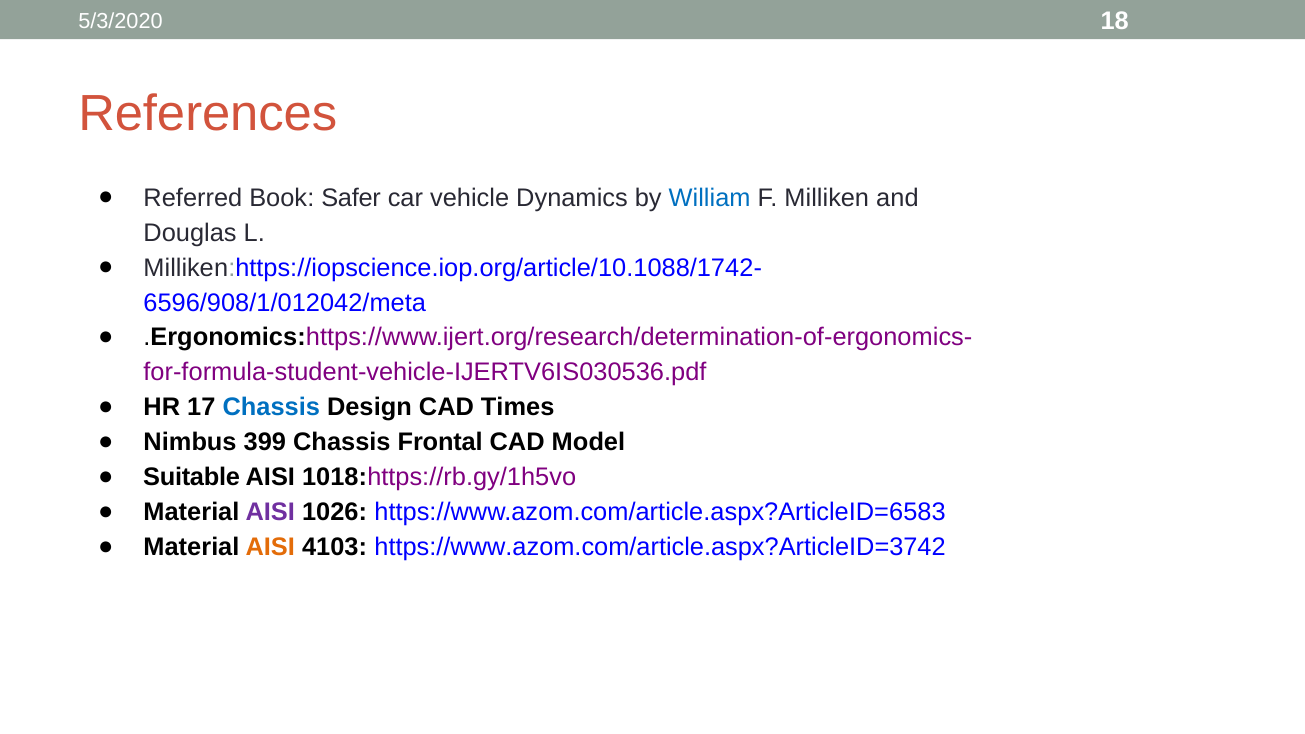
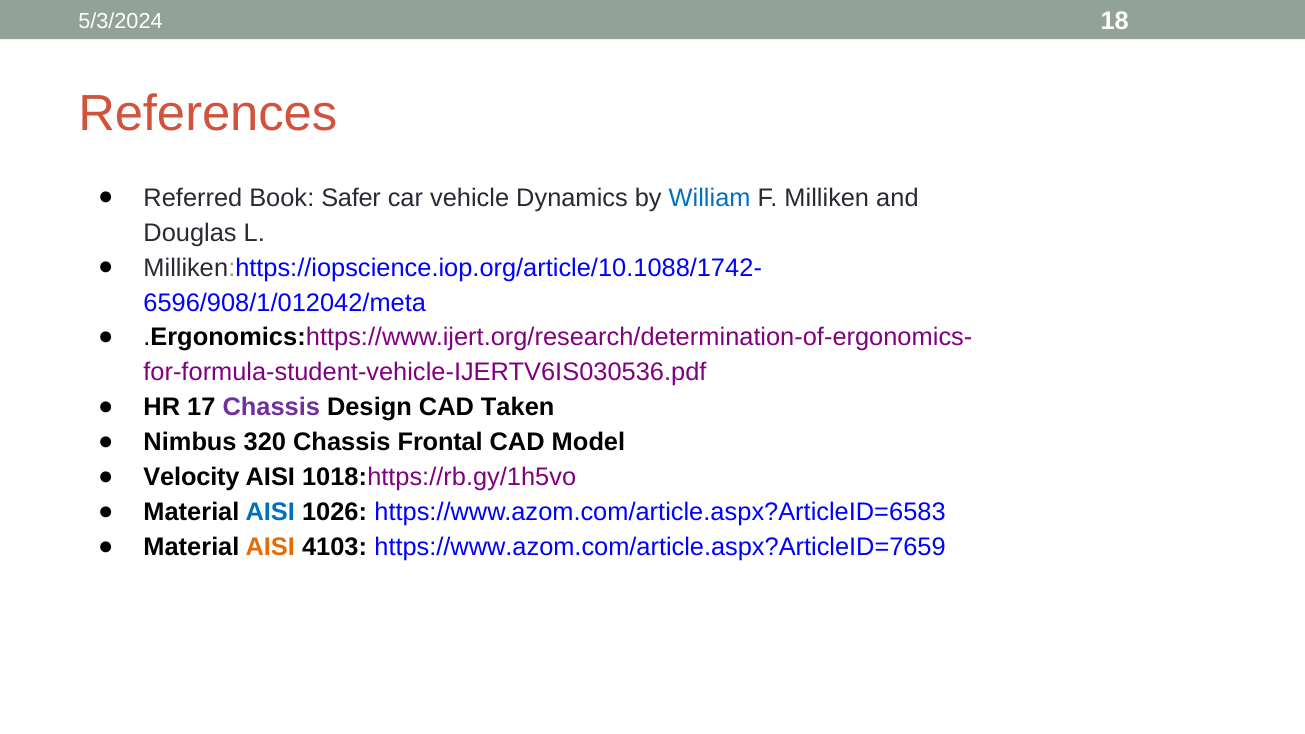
5/3/2020: 5/3/2020 -> 5/3/2024 (121, 21)
Chassis colour: blue -> purple (271, 408)
Times: Times -> Taken (518, 408)
399: 399 -> 320 (265, 443)
Suitable: Suitable -> Velocity (192, 478)
AISI colour: purple -> blue (270, 513)
https://www.azom.com/article.aspx?ArticleID=3742: https://www.azom.com/article.aspx?ArticleID=3742 -> https://www.azom.com/article.aspx?ArticleID=7659 (660, 548)
